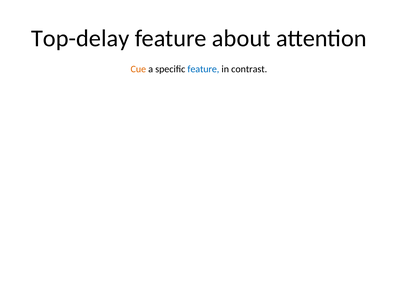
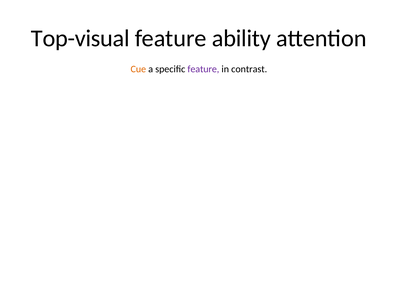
Top-delay: Top-delay -> Top-visual (80, 39)
about: about -> ability (241, 39)
feature colour: blue -> purple (203, 69)
